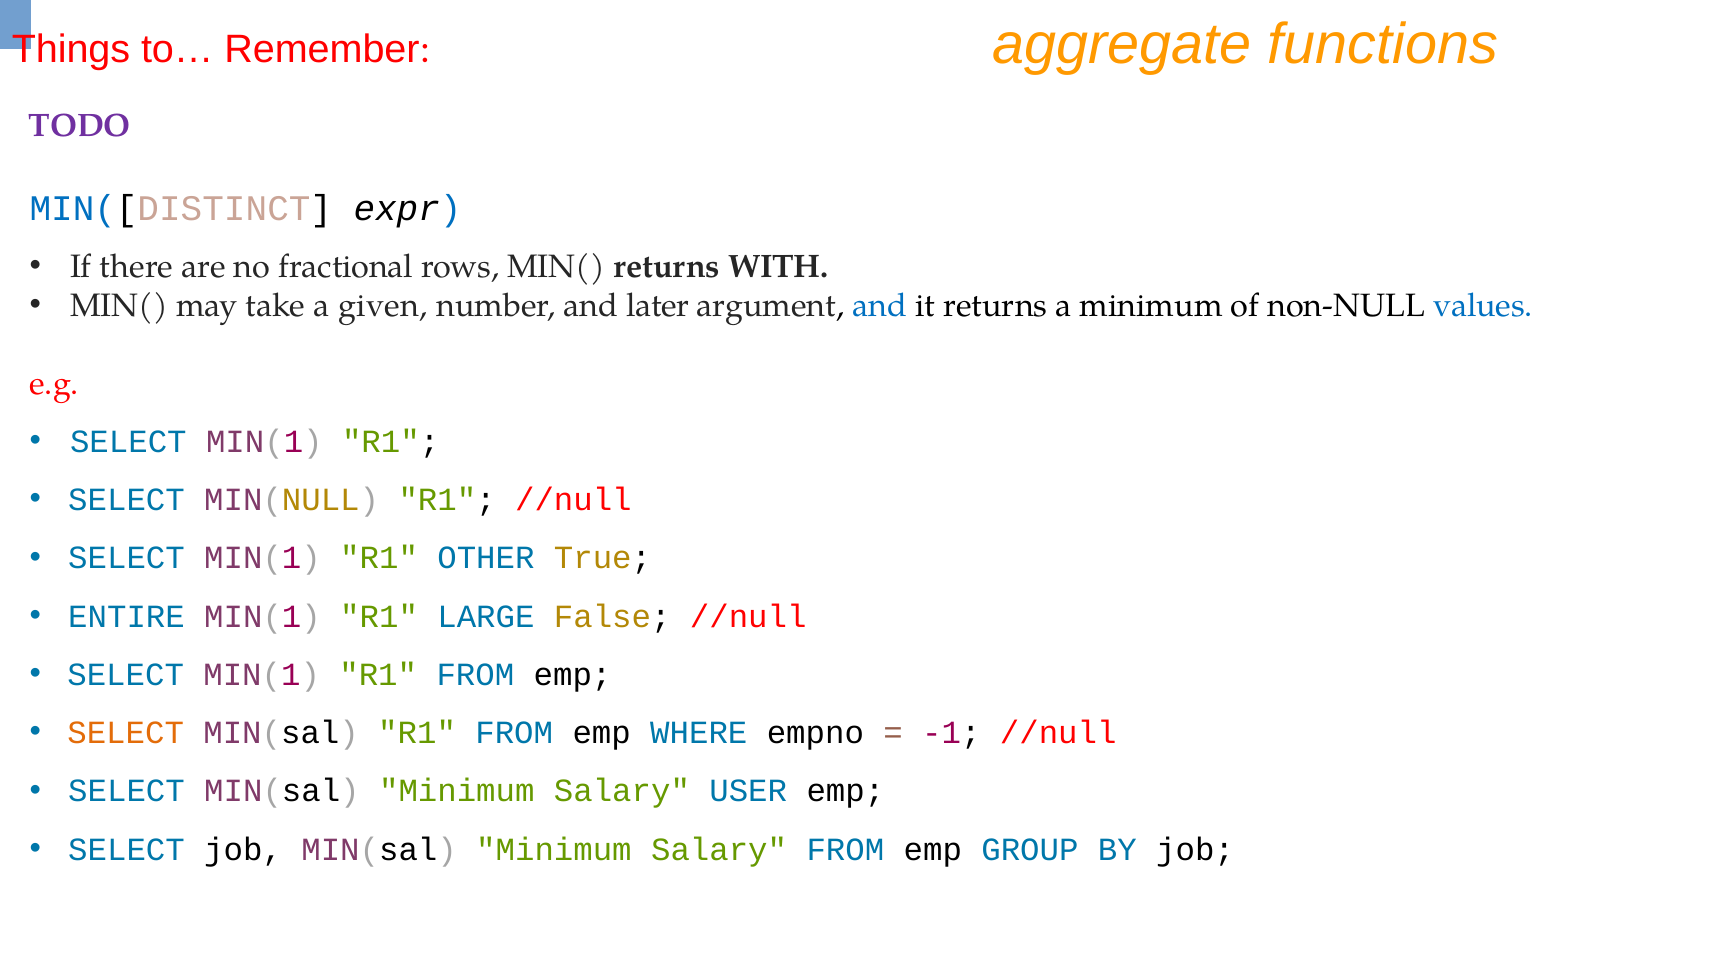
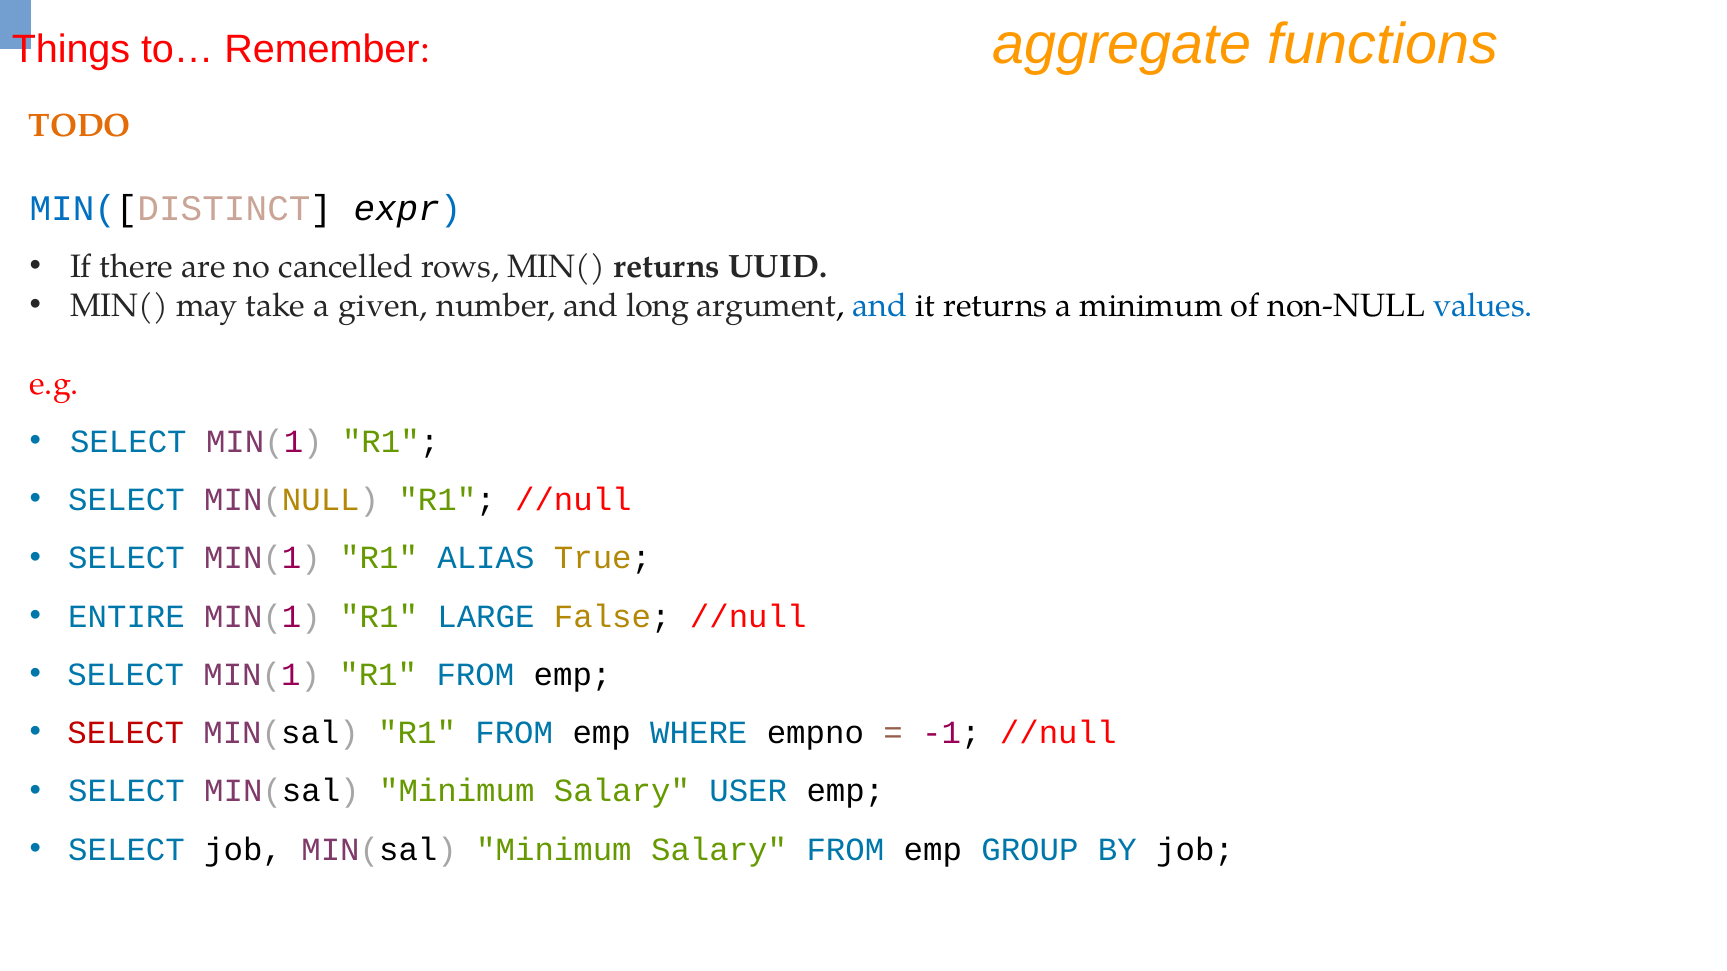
TODO colour: purple -> orange (80, 126)
fractional: fractional -> cancelled (346, 267)
WITH: WITH -> UUID (778, 267)
later: later -> long (658, 306)
OTHER: OTHER -> ALIAS (486, 558)
SELECT colour: orange -> red (126, 733)
